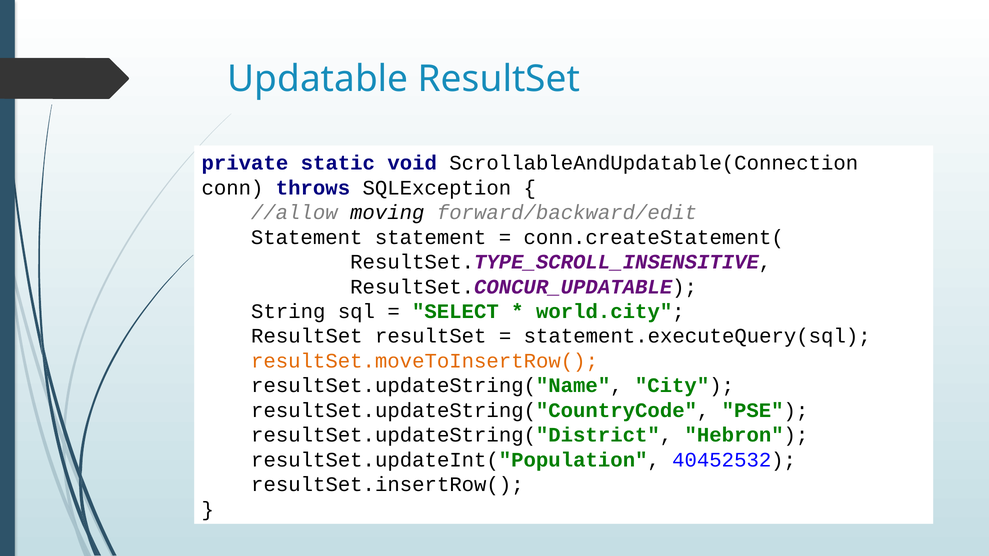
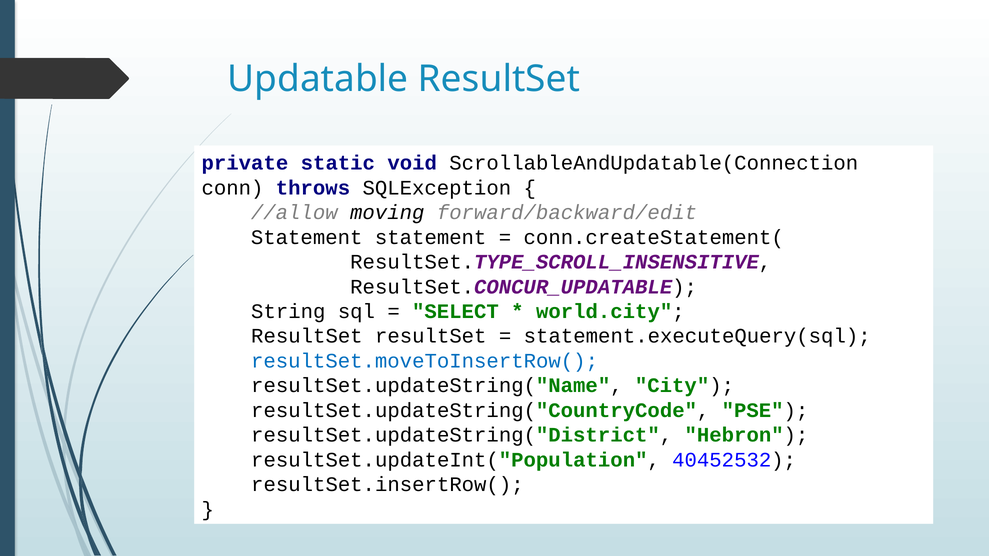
resultSet.moveToInsertRow( colour: orange -> blue (425, 361)
